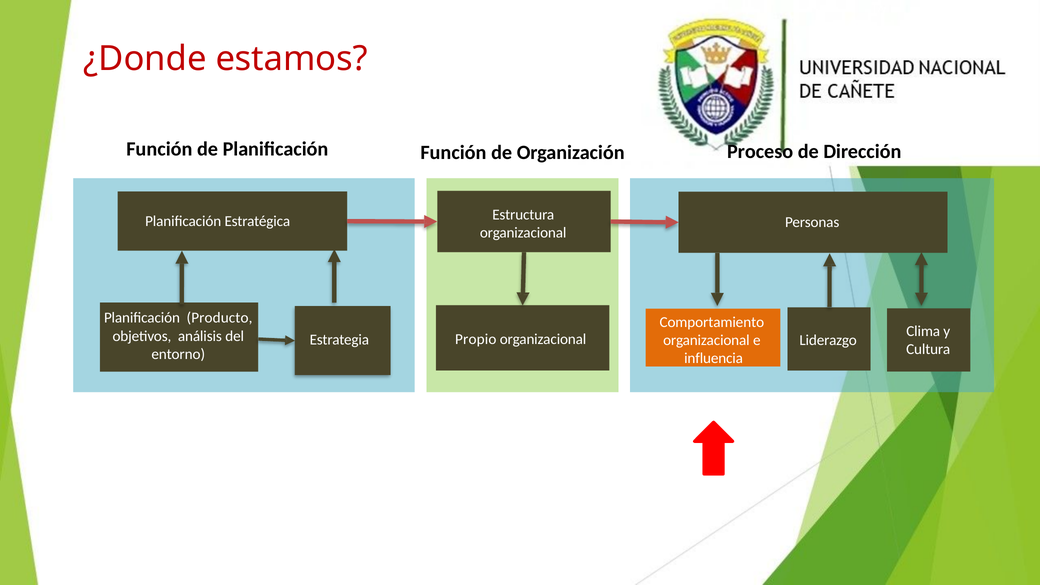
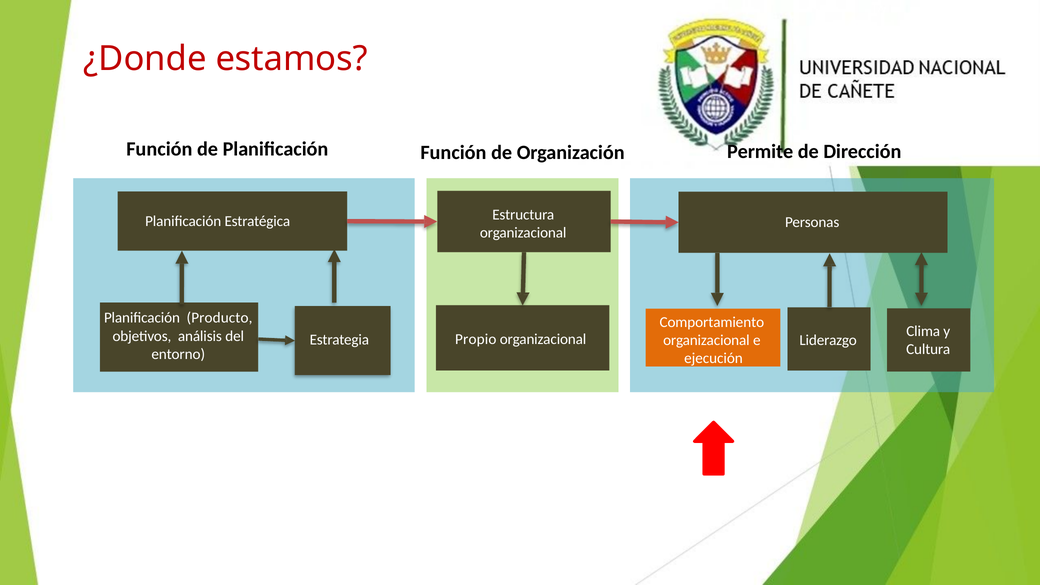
Proceso: Proceso -> Permite (760, 151)
influencia: influencia -> ejecución (713, 358)
